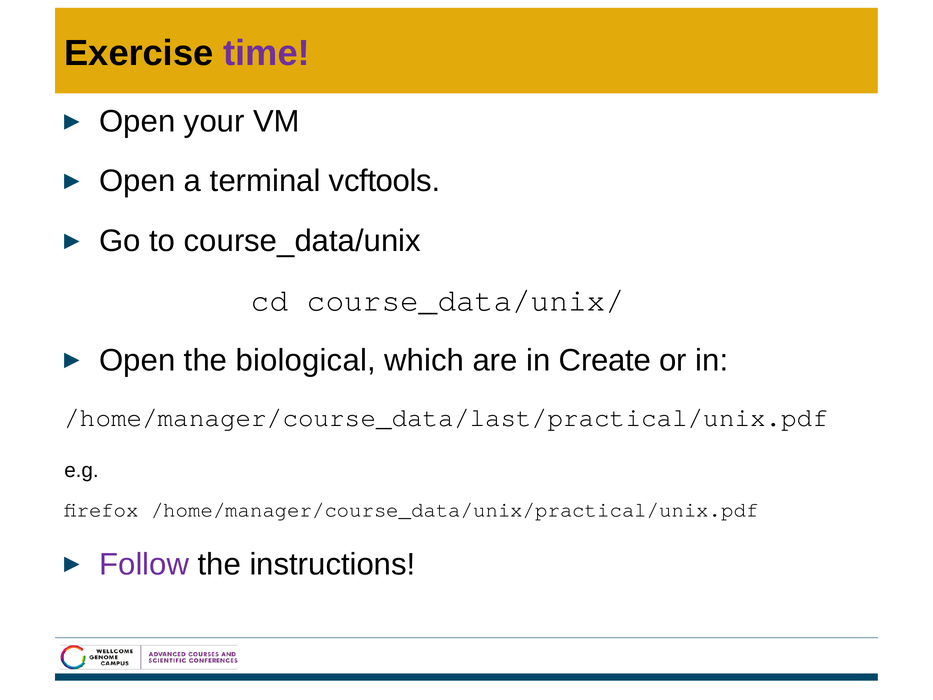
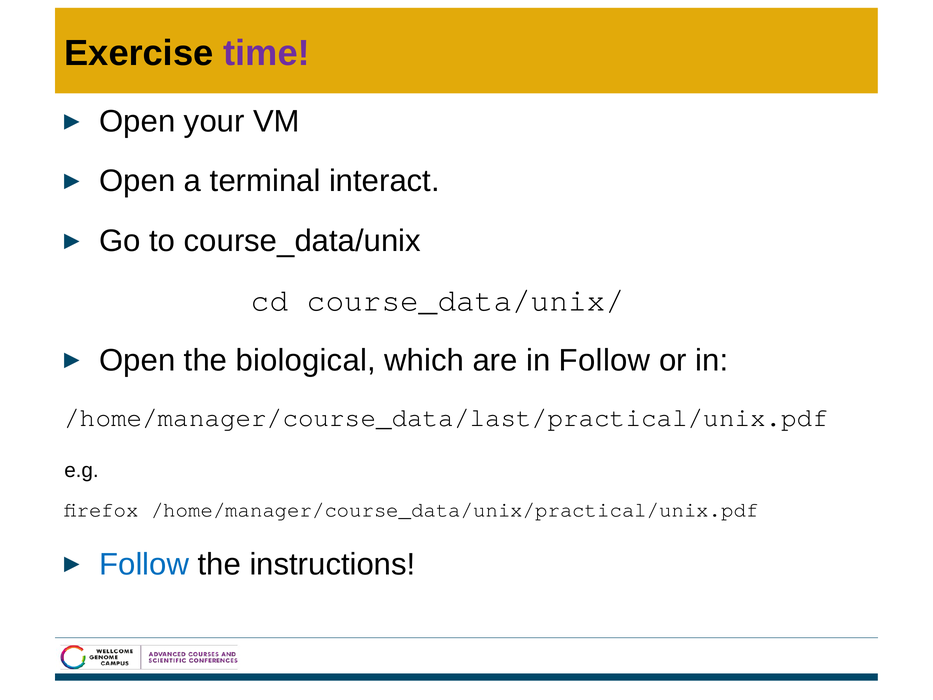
vcftools: vcftools -> interact (384, 181)
in Create: Create -> Follow (605, 360)
Follow colour: purple -> blue (144, 564)
